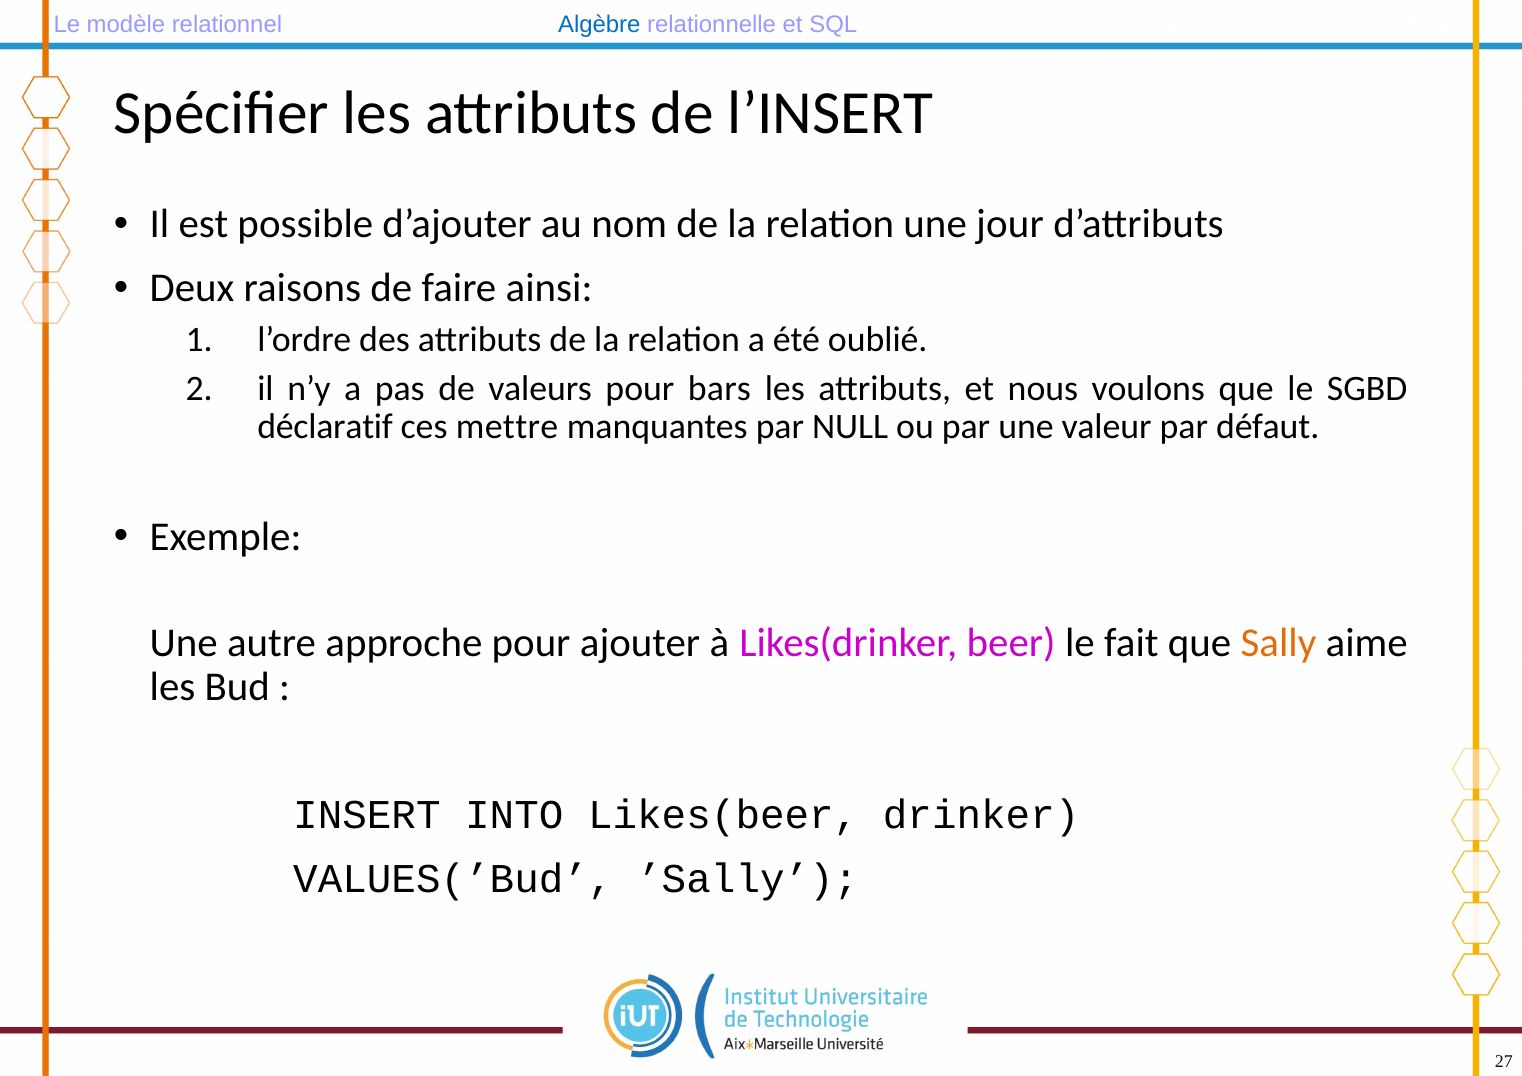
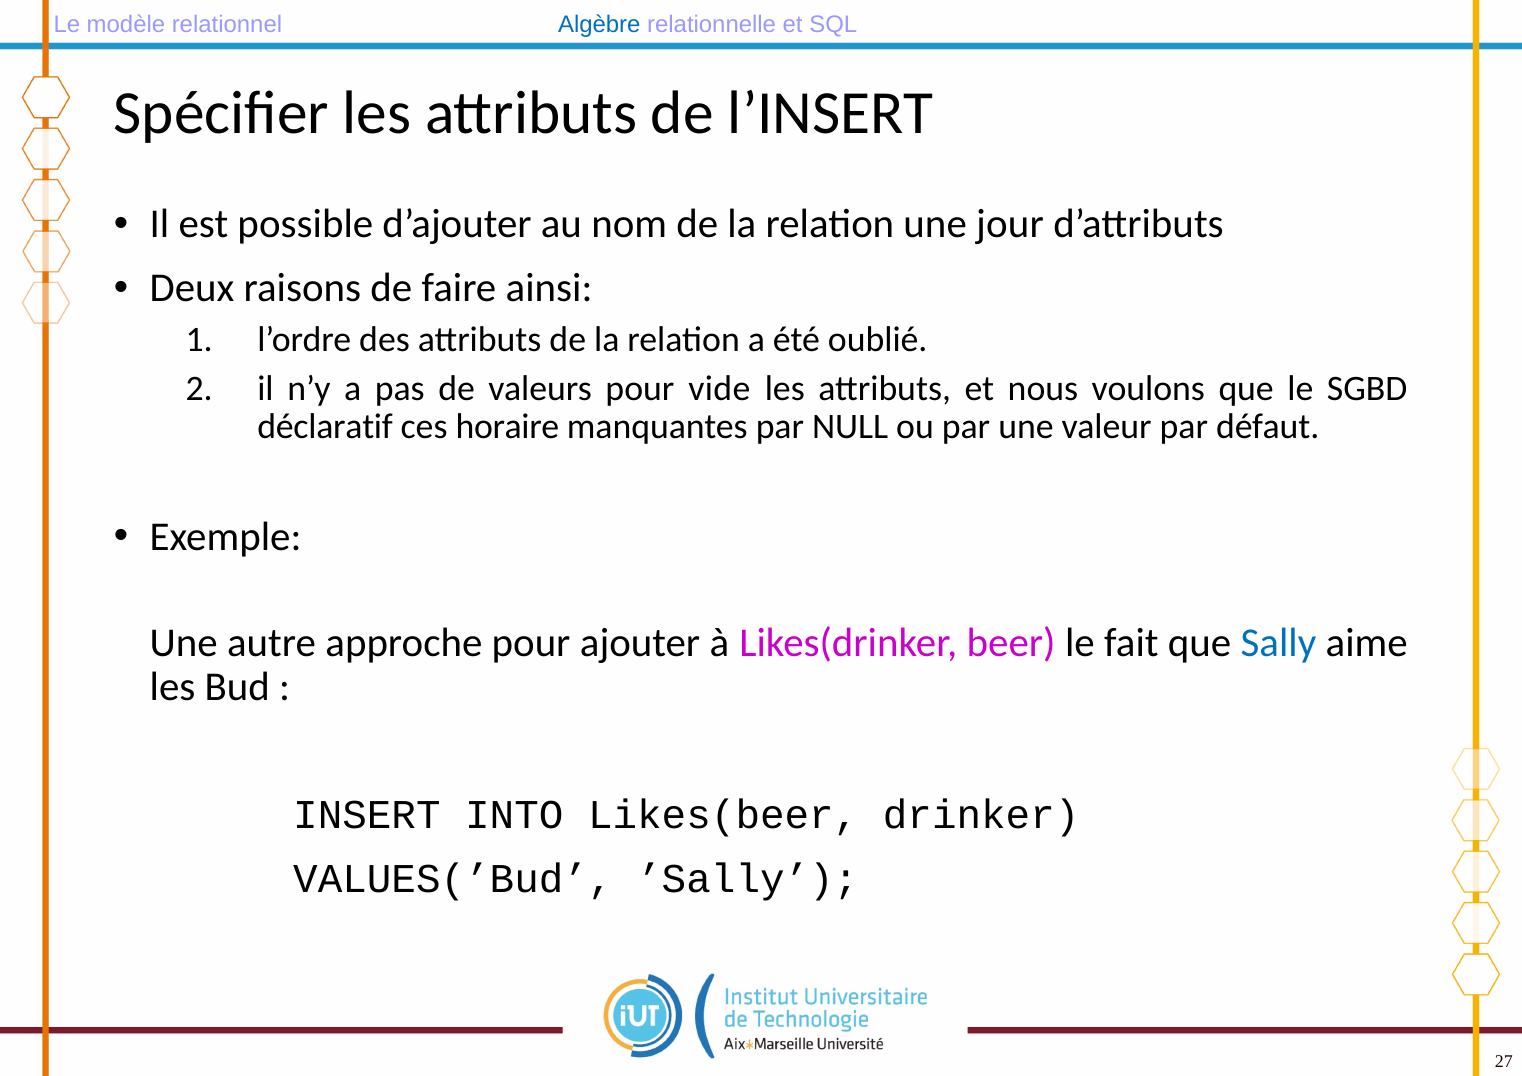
bars: bars -> vide (719, 388)
mettre: mettre -> horaire (507, 427)
Sally colour: orange -> blue (1278, 643)
